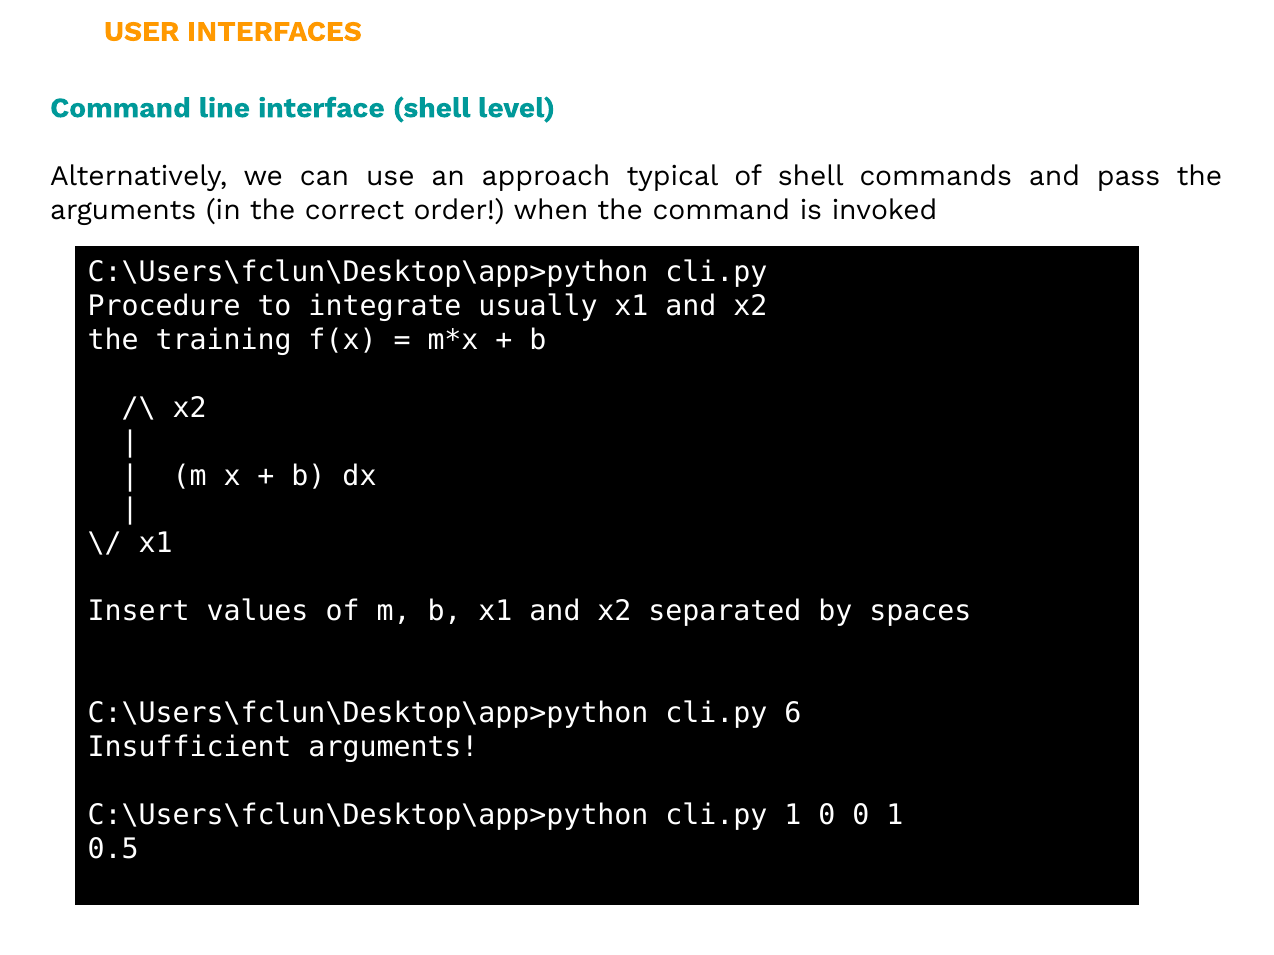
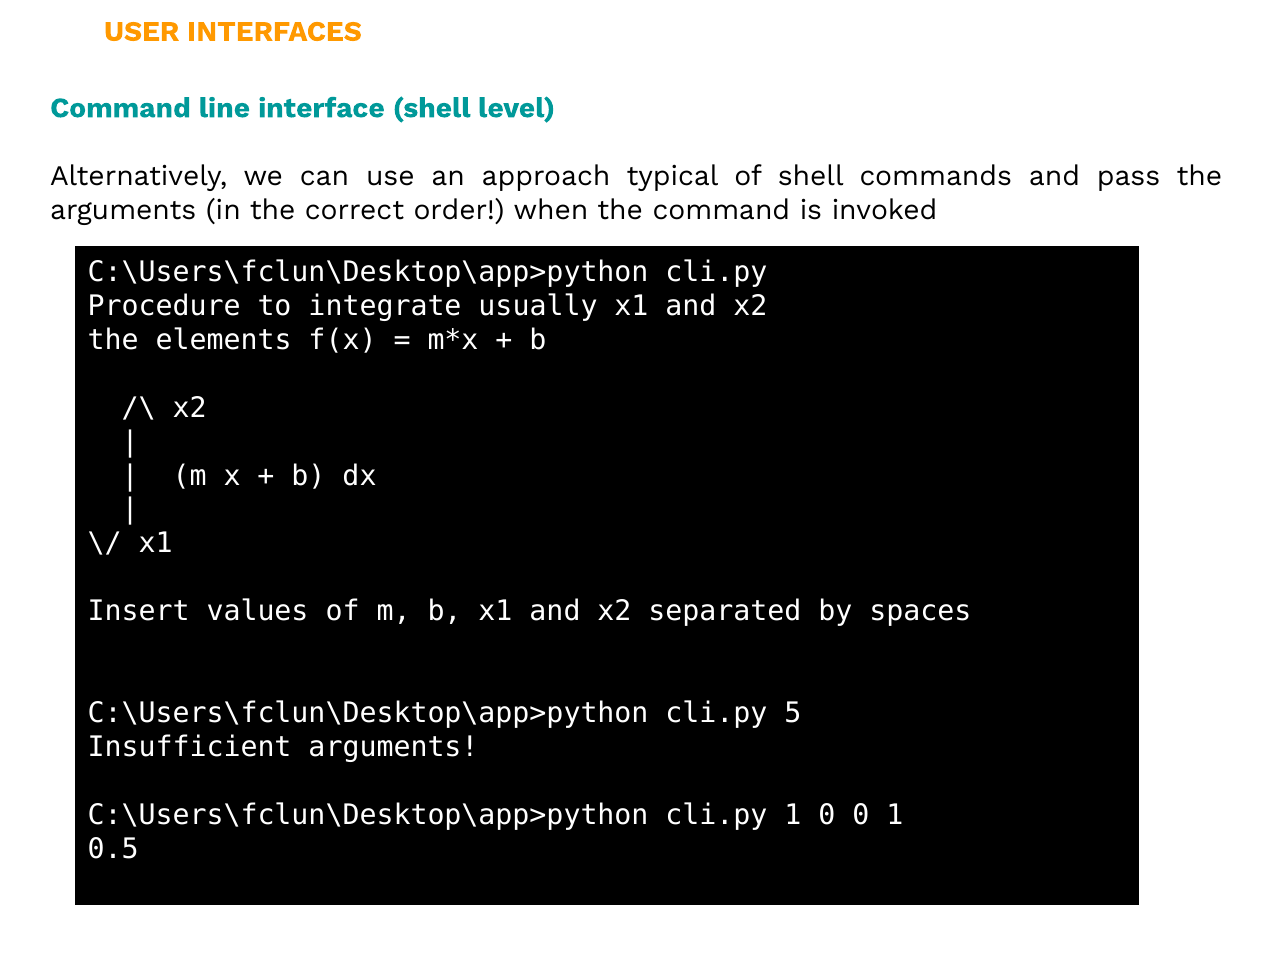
training: training -> elements (224, 340)
6: 6 -> 5 (793, 714)
